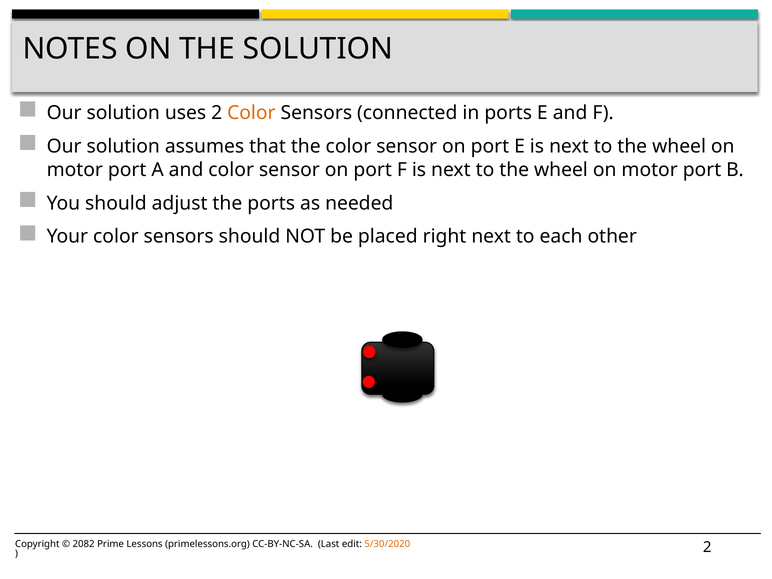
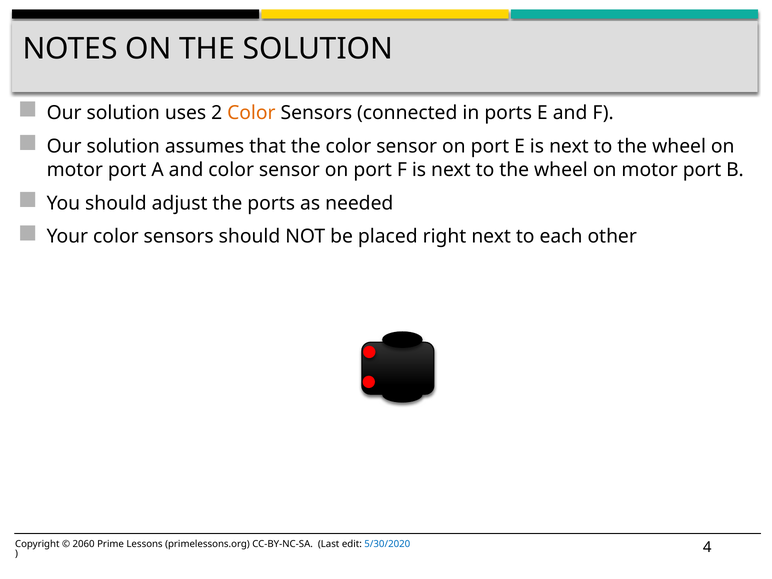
2082: 2082 -> 2060 (84, 544)
5/30/2020 colour: orange -> blue (387, 544)
2: 2 -> 4 (707, 547)
